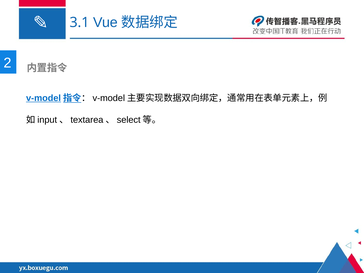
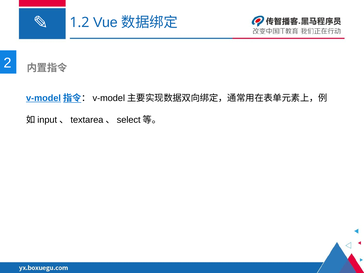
3.1: 3.1 -> 1.2 (80, 23)
